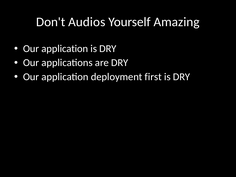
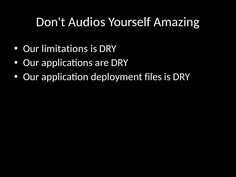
application: application -> limitations (65, 49)
first: first -> files (153, 77)
